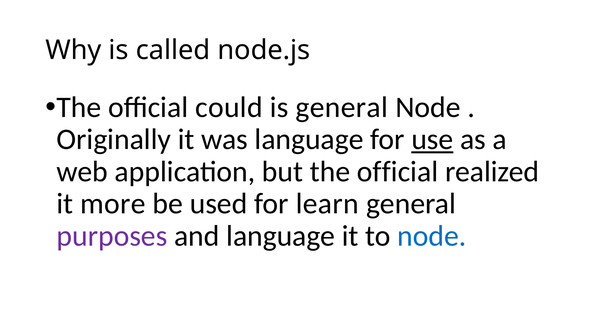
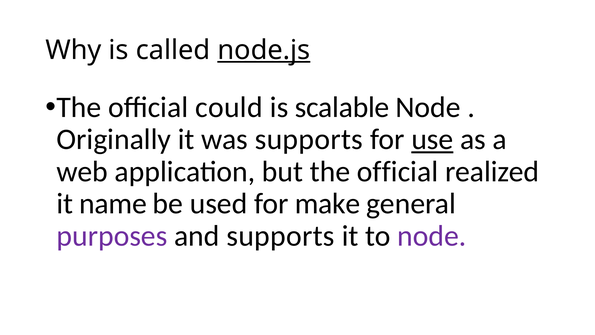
node.js underline: none -> present (264, 50)
is general: general -> scalable (342, 107)
was language: language -> supports (309, 139)
more: more -> name (113, 204)
learn: learn -> make (328, 204)
and language: language -> supports (281, 236)
node colour: blue -> purple (432, 236)
